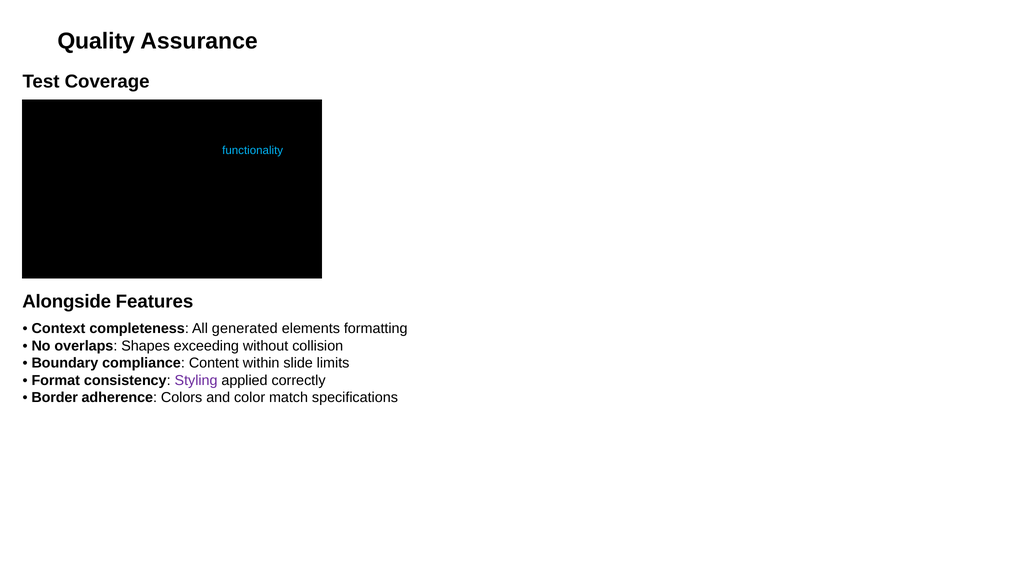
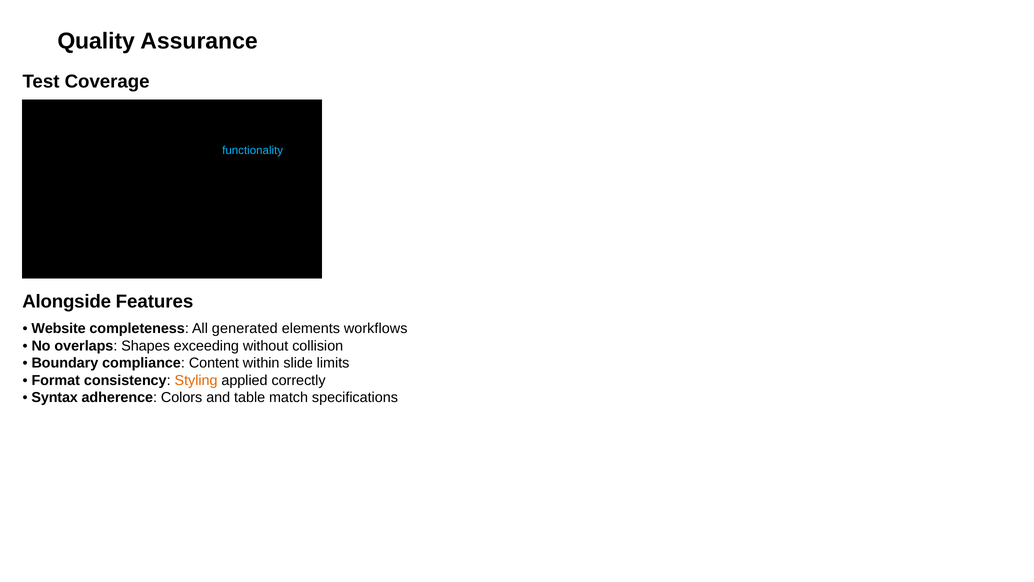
Context: Context -> Website (59, 328)
elements formatting: formatting -> workflows (376, 328)
Styling colour: purple -> orange (196, 380)
Border: Border -> Syntax (55, 397)
color: color -> table (250, 397)
